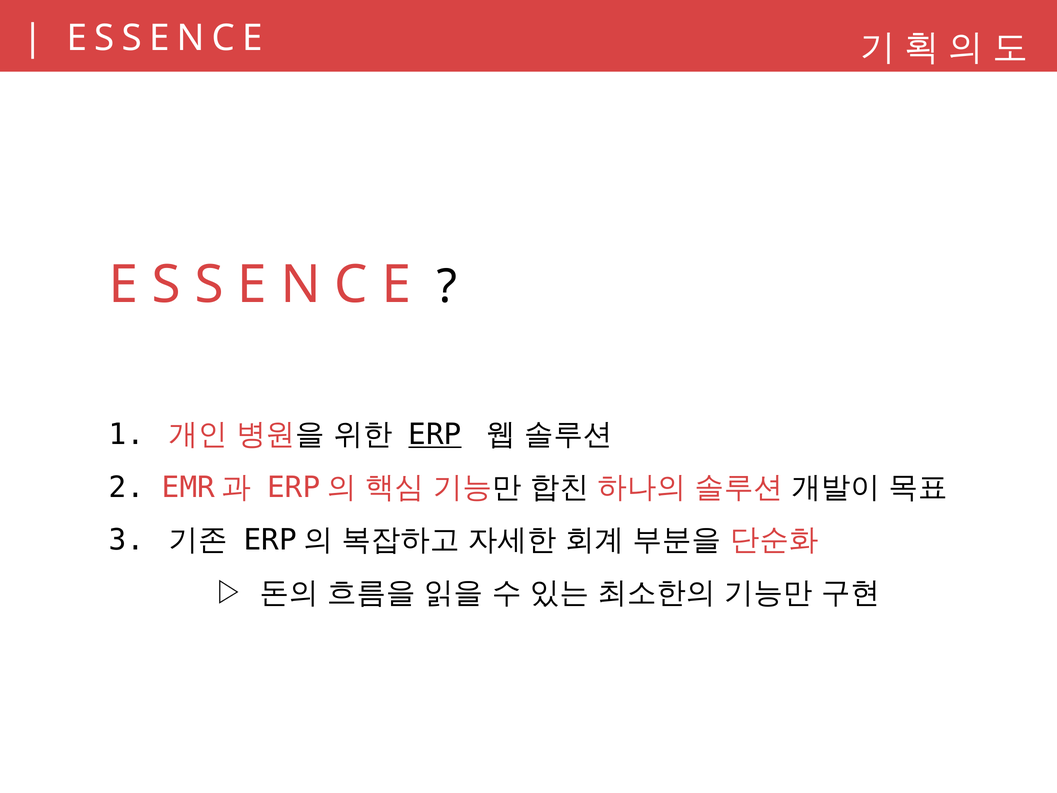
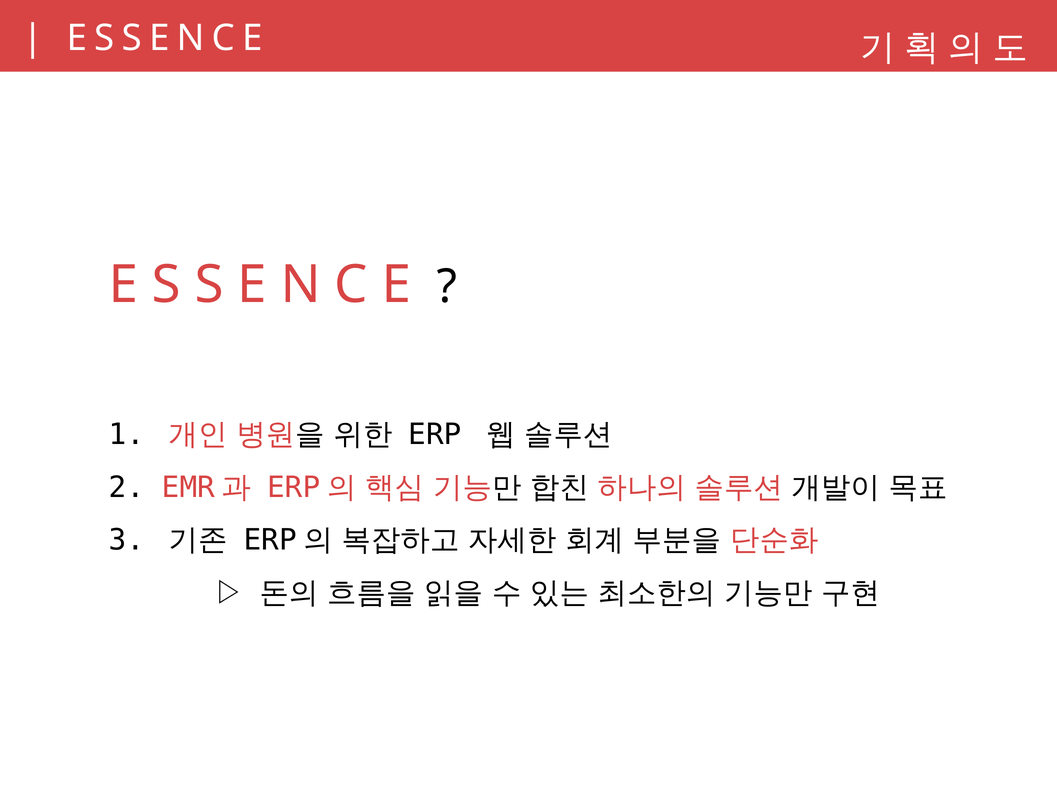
ERP underline: present -> none (435, 434)
